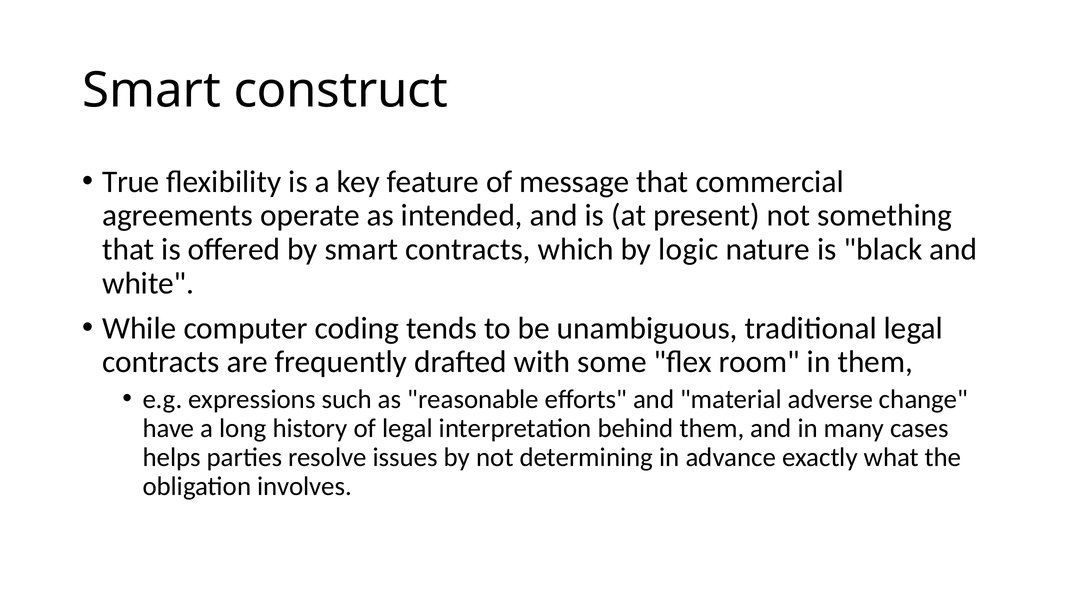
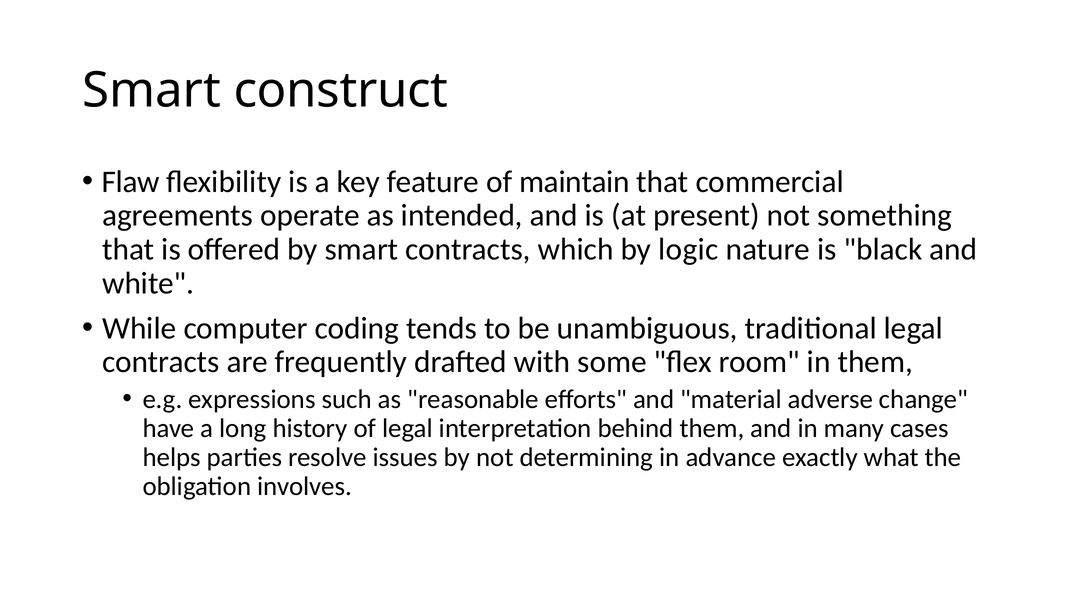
True: True -> Flaw (131, 182)
message: message -> maintain (574, 182)
